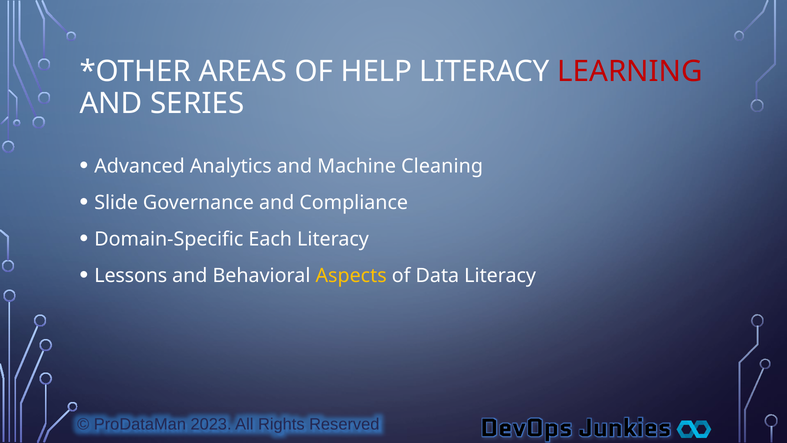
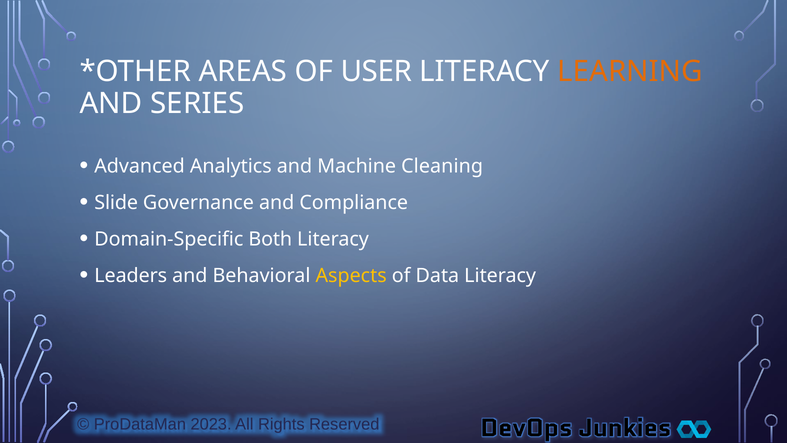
HELP: HELP -> USER (377, 72)
LEARNING colour: red -> orange (630, 72)
Each: Each -> Both (270, 239)
Lessons: Lessons -> Leaders (131, 276)
